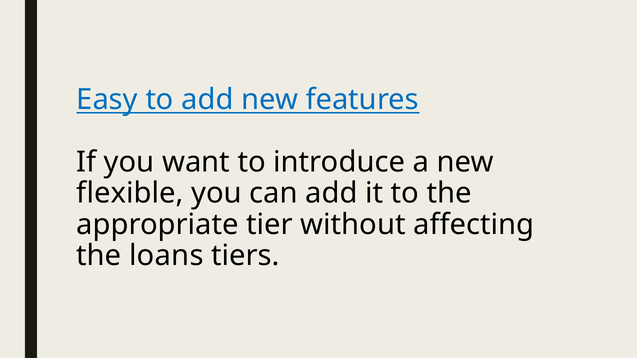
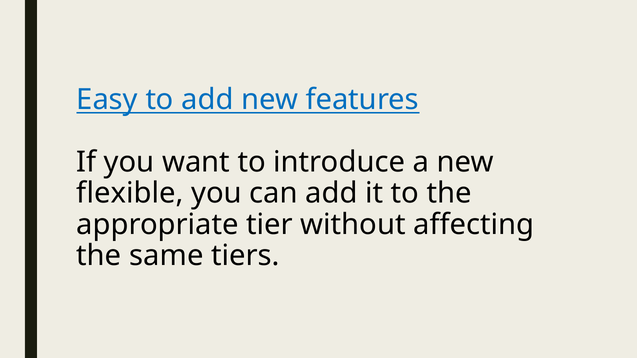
loans: loans -> same (166, 256)
